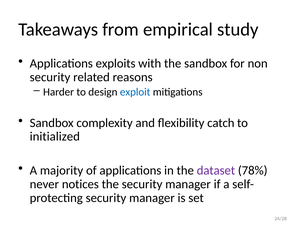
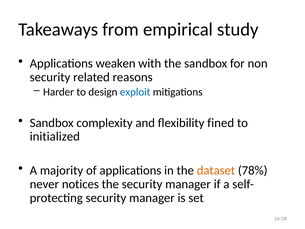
exploits: exploits -> weaken (116, 63)
catch: catch -> fined (221, 123)
dataset colour: purple -> orange (216, 170)
